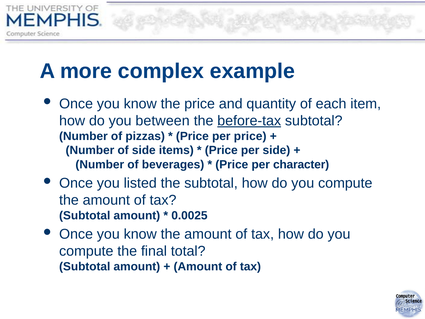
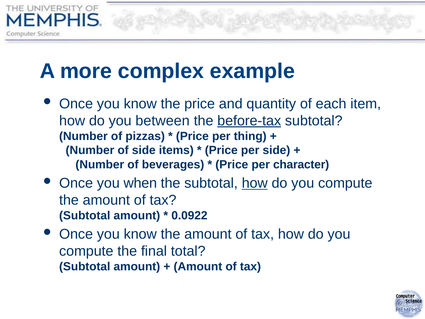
per price: price -> thing (250, 136)
listed: listed -> when (140, 183)
how underline: none -> present (255, 183)
0.0025: 0.0025 -> 0.0922 (189, 215)
